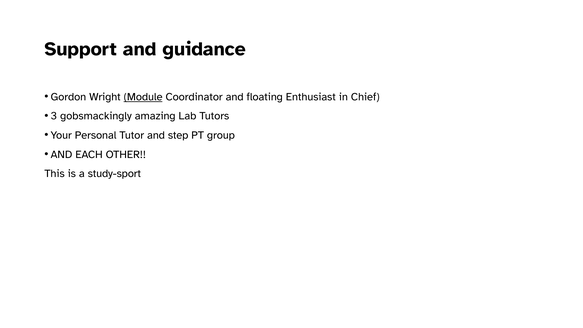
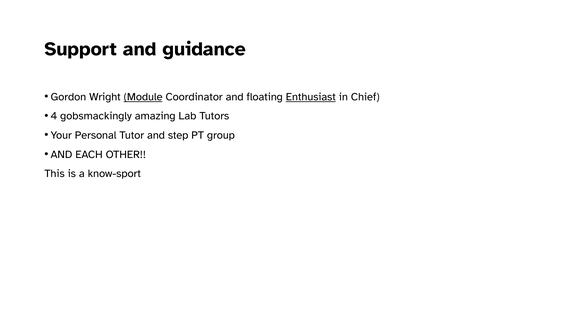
Enthusiast underline: none -> present (311, 97)
3: 3 -> 4 (54, 116)
study-sport: study-sport -> know-sport (114, 174)
